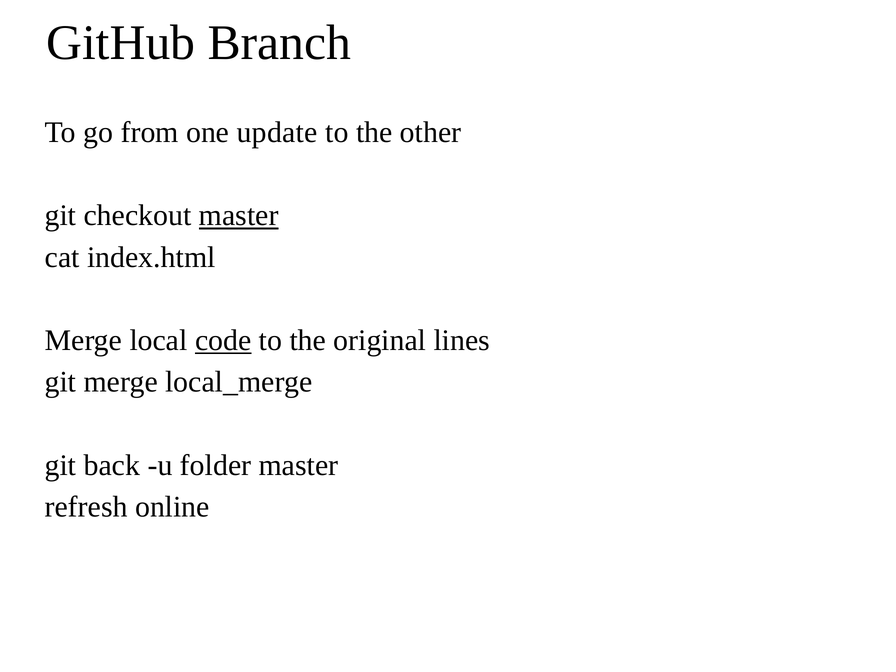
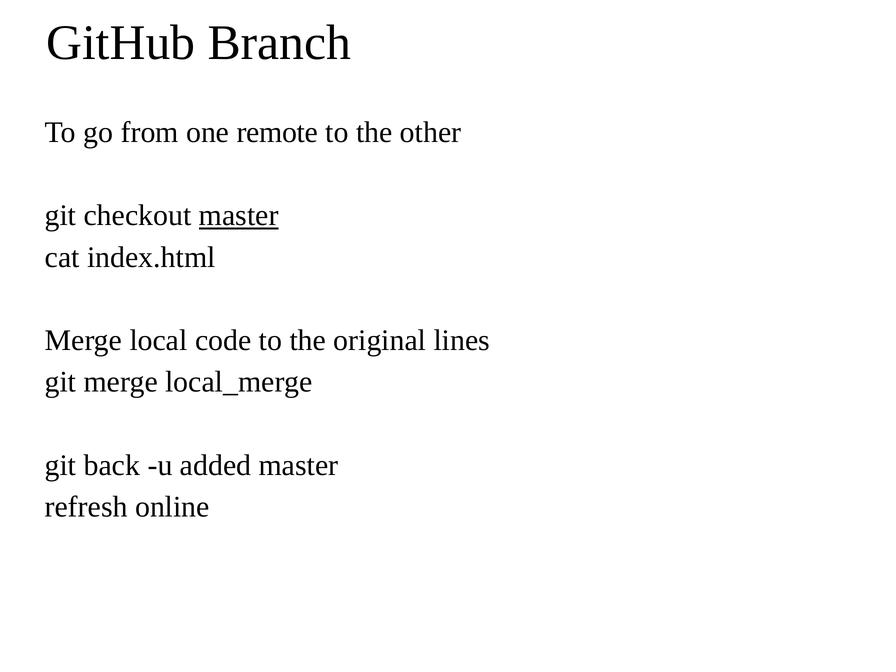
update: update -> remote (277, 132)
code underline: present -> none (223, 340)
folder: folder -> added (216, 465)
